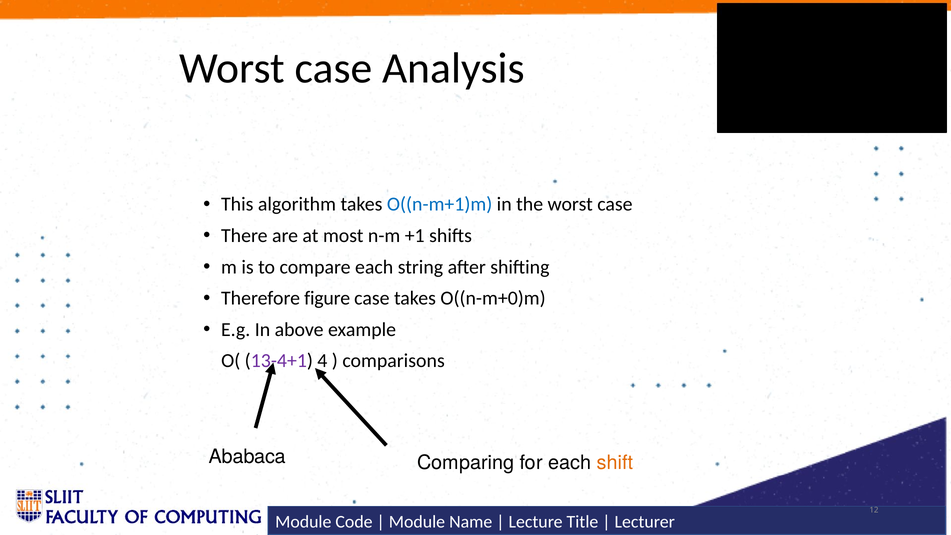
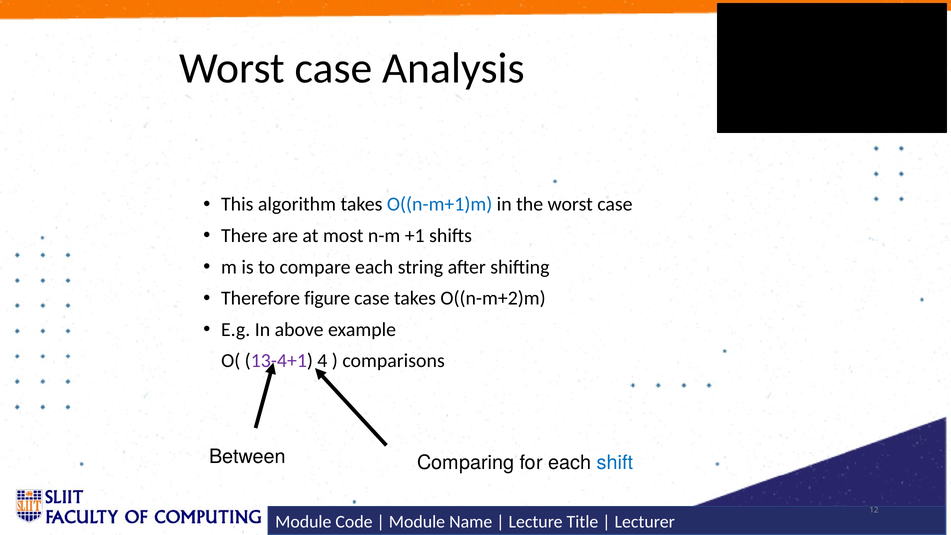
O((n-m+0)m: O((n-m+0)m -> O((n-m+2)m (493, 298)
Ababaca: Ababaca -> Between (247, 457)
shift colour: orange -> blue (615, 463)
